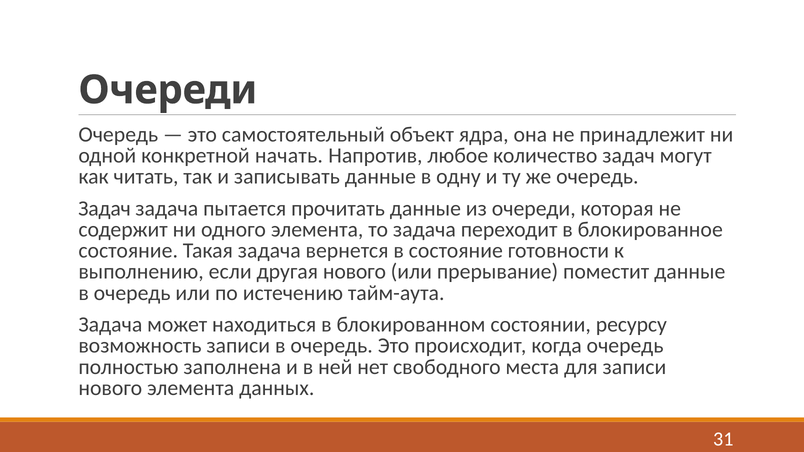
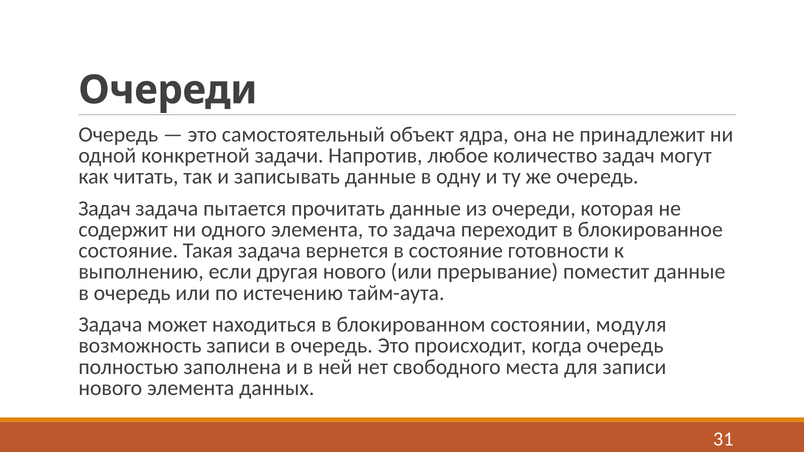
начать: начать -> задачи (289, 156)
ресурсу: ресурсу -> модуля (631, 325)
